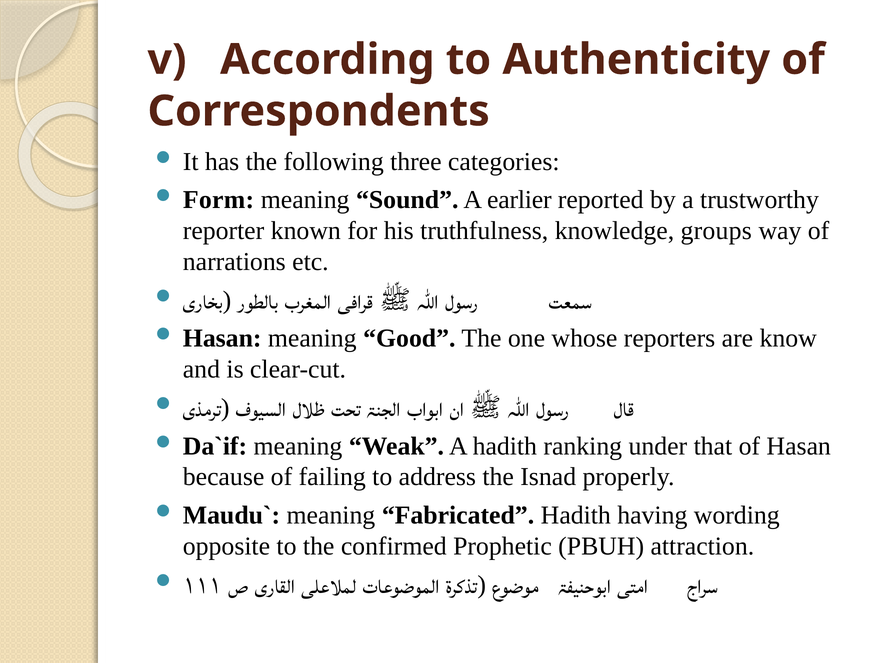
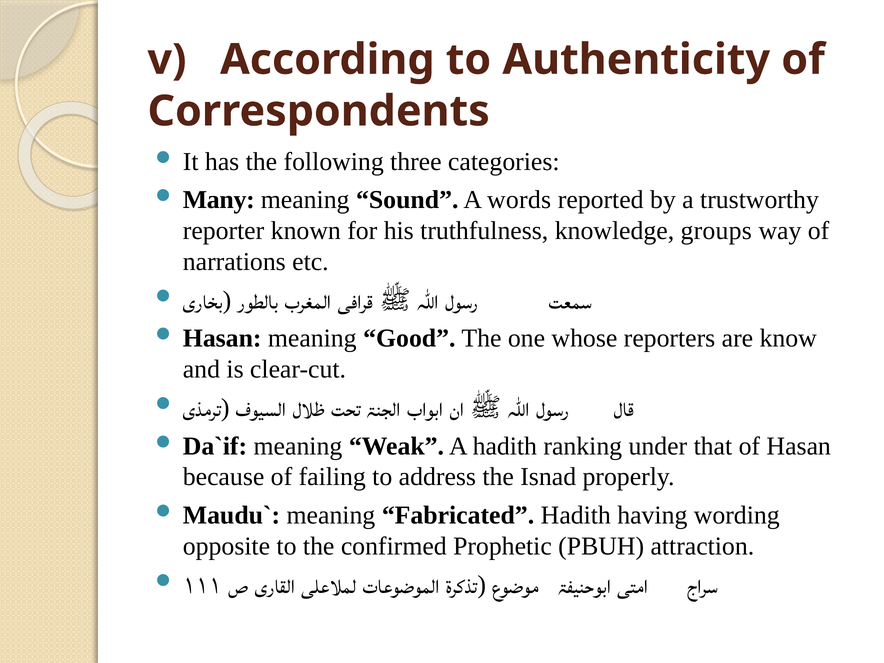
Form: Form -> Many (219, 200)
earlier: earlier -> words (519, 200)
